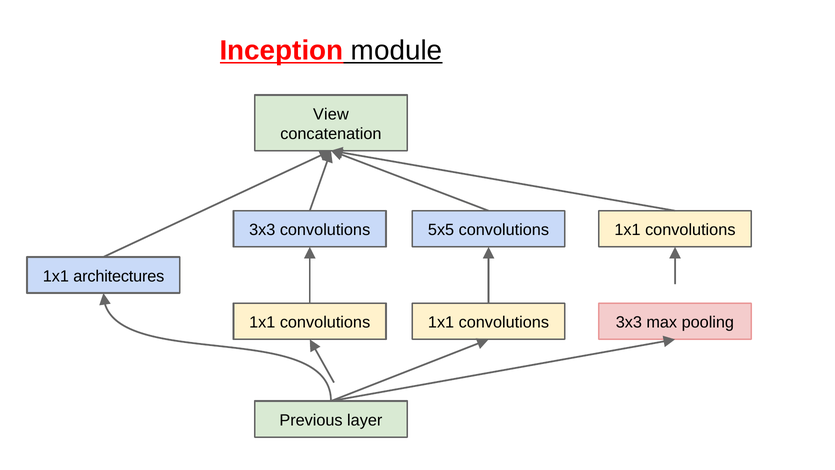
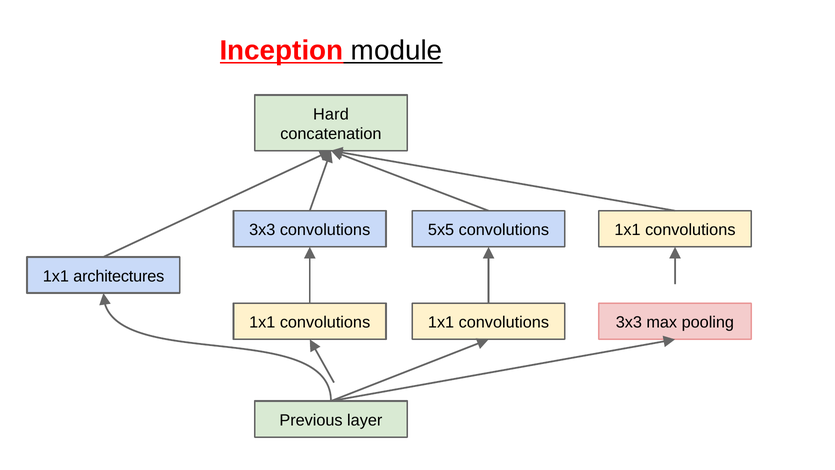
View: View -> Hard (331, 114)
